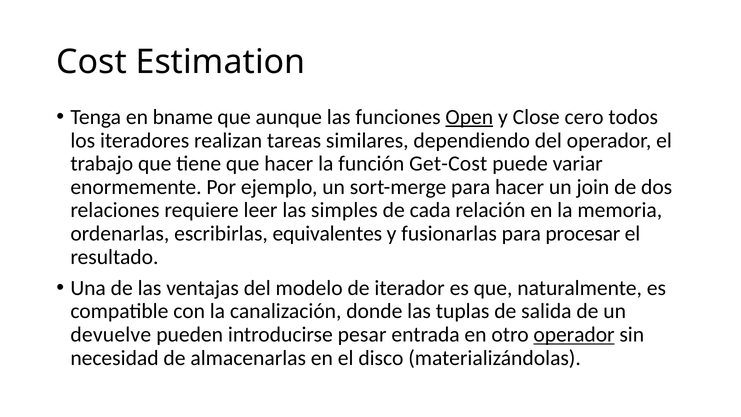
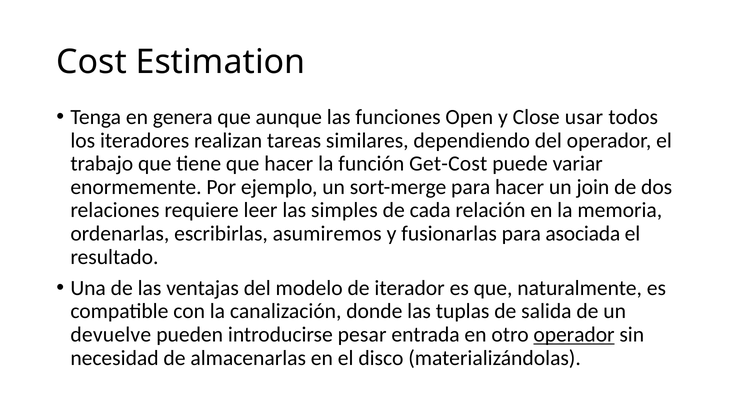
bname: bname -> genera (183, 117)
Open underline: present -> none (469, 117)
cero: cero -> usar (584, 117)
equivalentes: equivalentes -> asumiremos (327, 234)
procesar: procesar -> asociada (583, 234)
